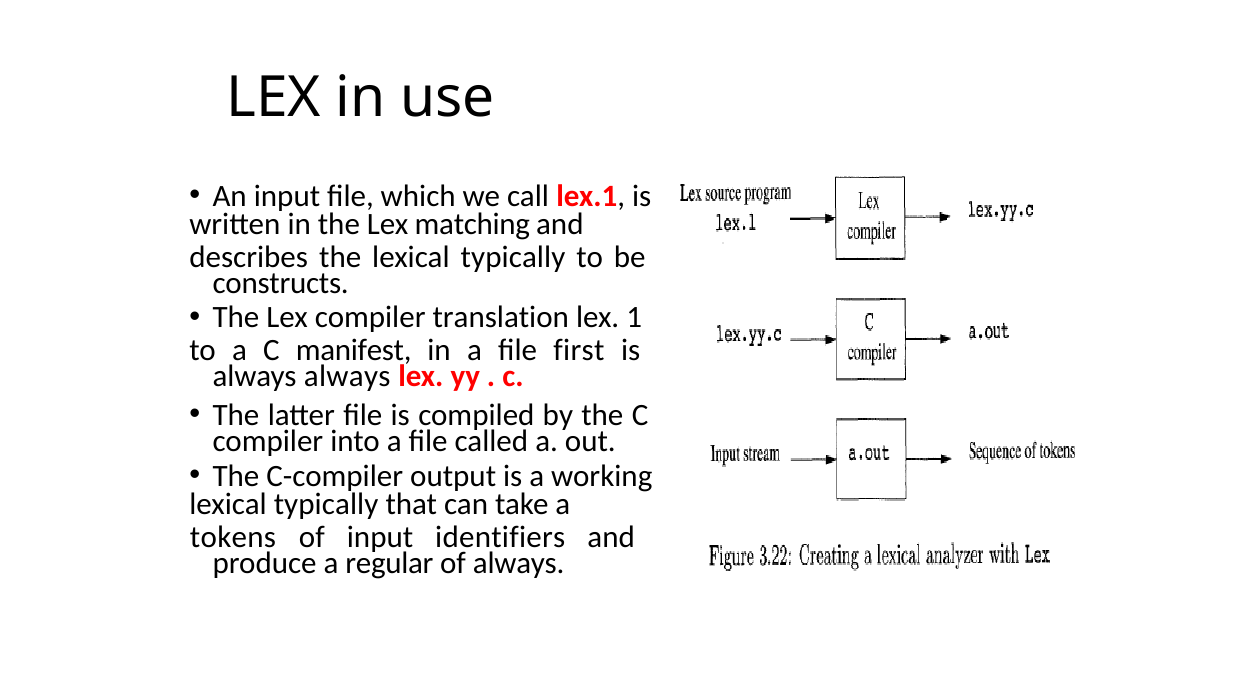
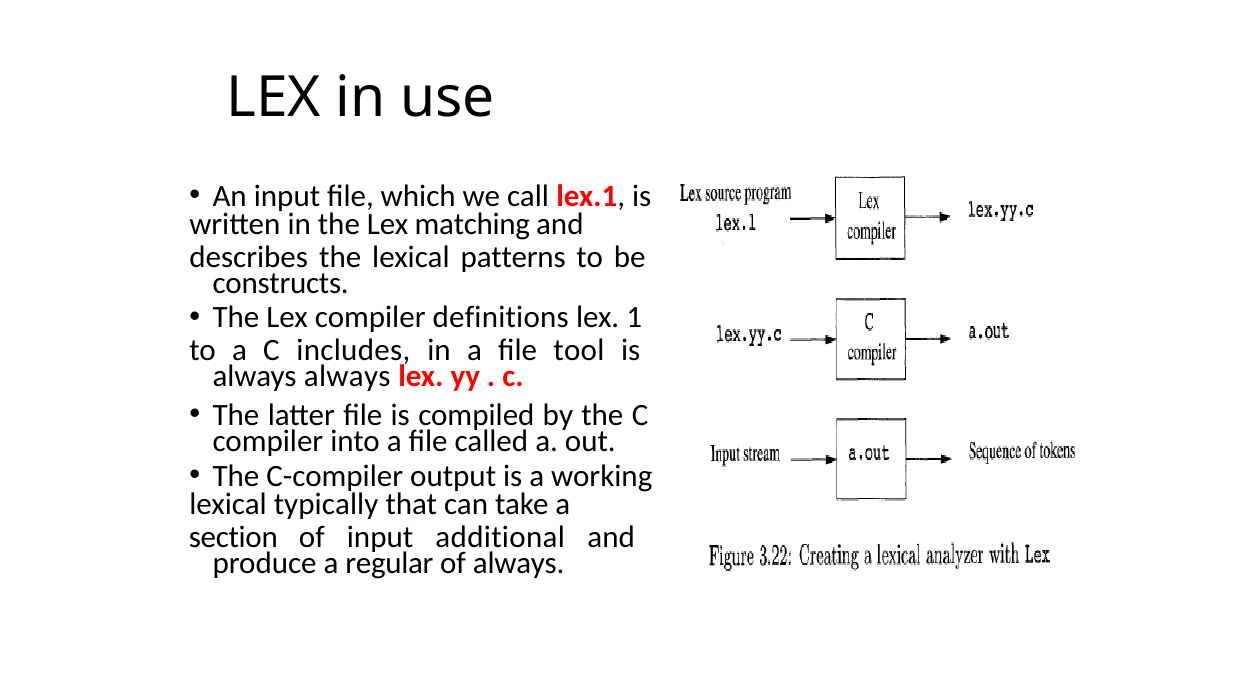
the lexical typically: typically -> patterns (513, 257)
translation: translation -> definitions (501, 318)
manifest: manifest -> includes (353, 351)
first: first -> tool (579, 351)
tokens: tokens -> section (233, 537)
identifiers: identifiers -> additional (500, 537)
